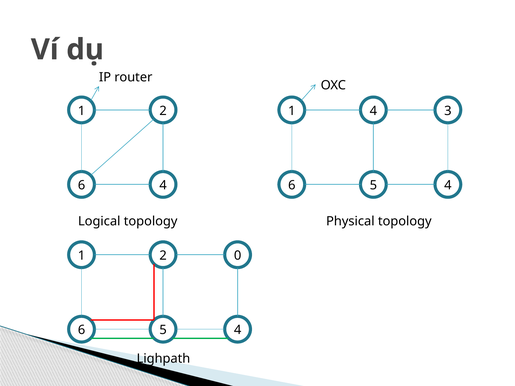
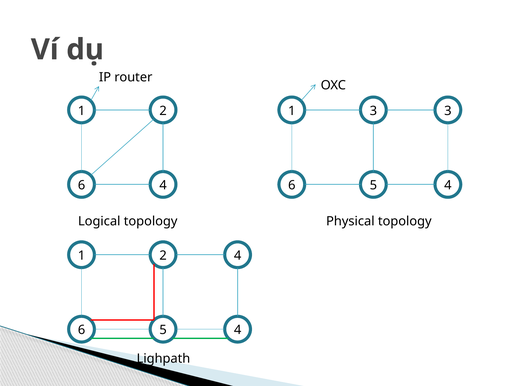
1 4: 4 -> 3 (373, 111)
0: 0 -> 4 (238, 256)
